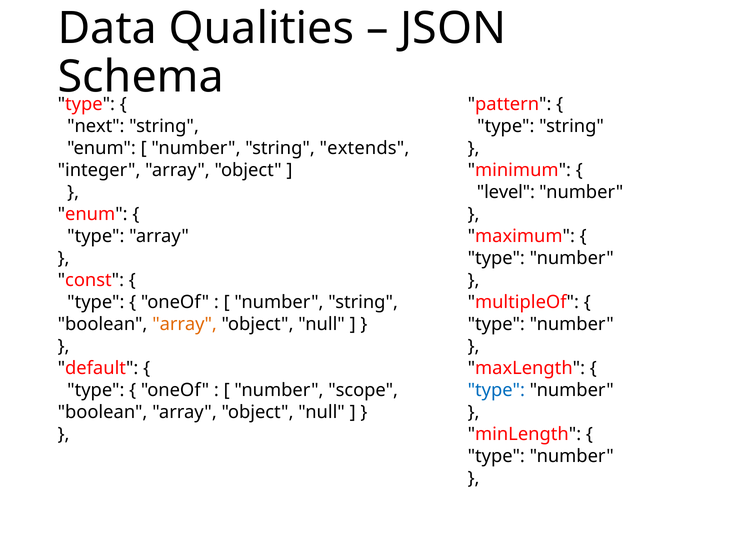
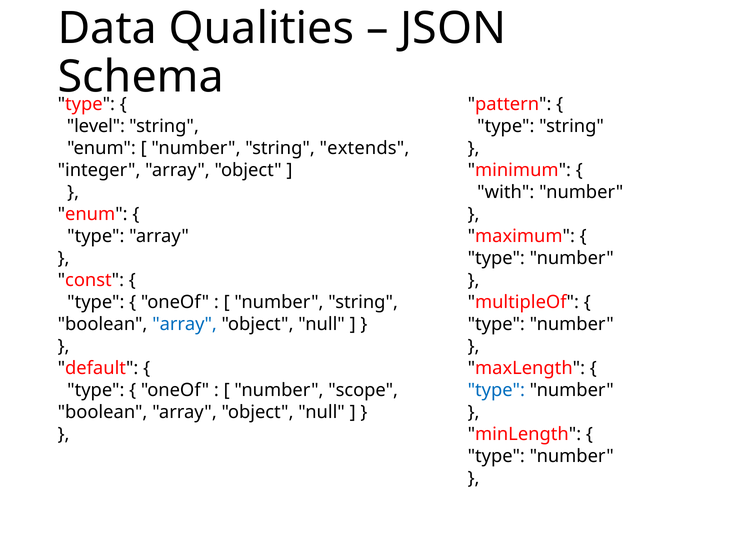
next: next -> level (96, 127)
level: level -> with (506, 193)
array colour: orange -> blue (185, 325)
